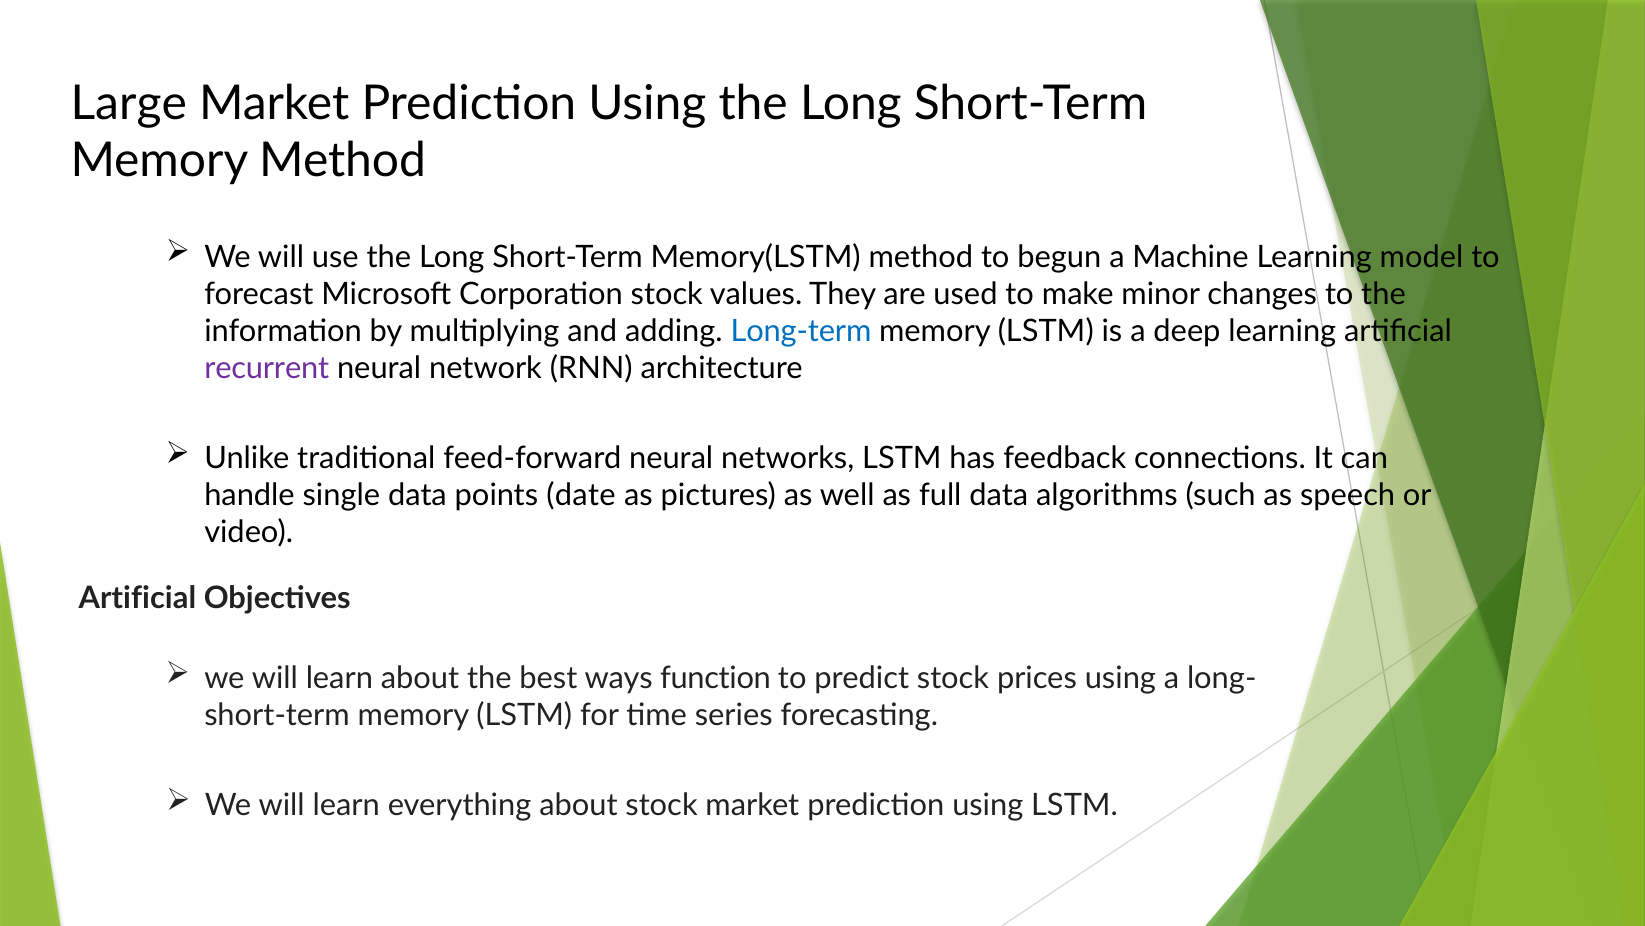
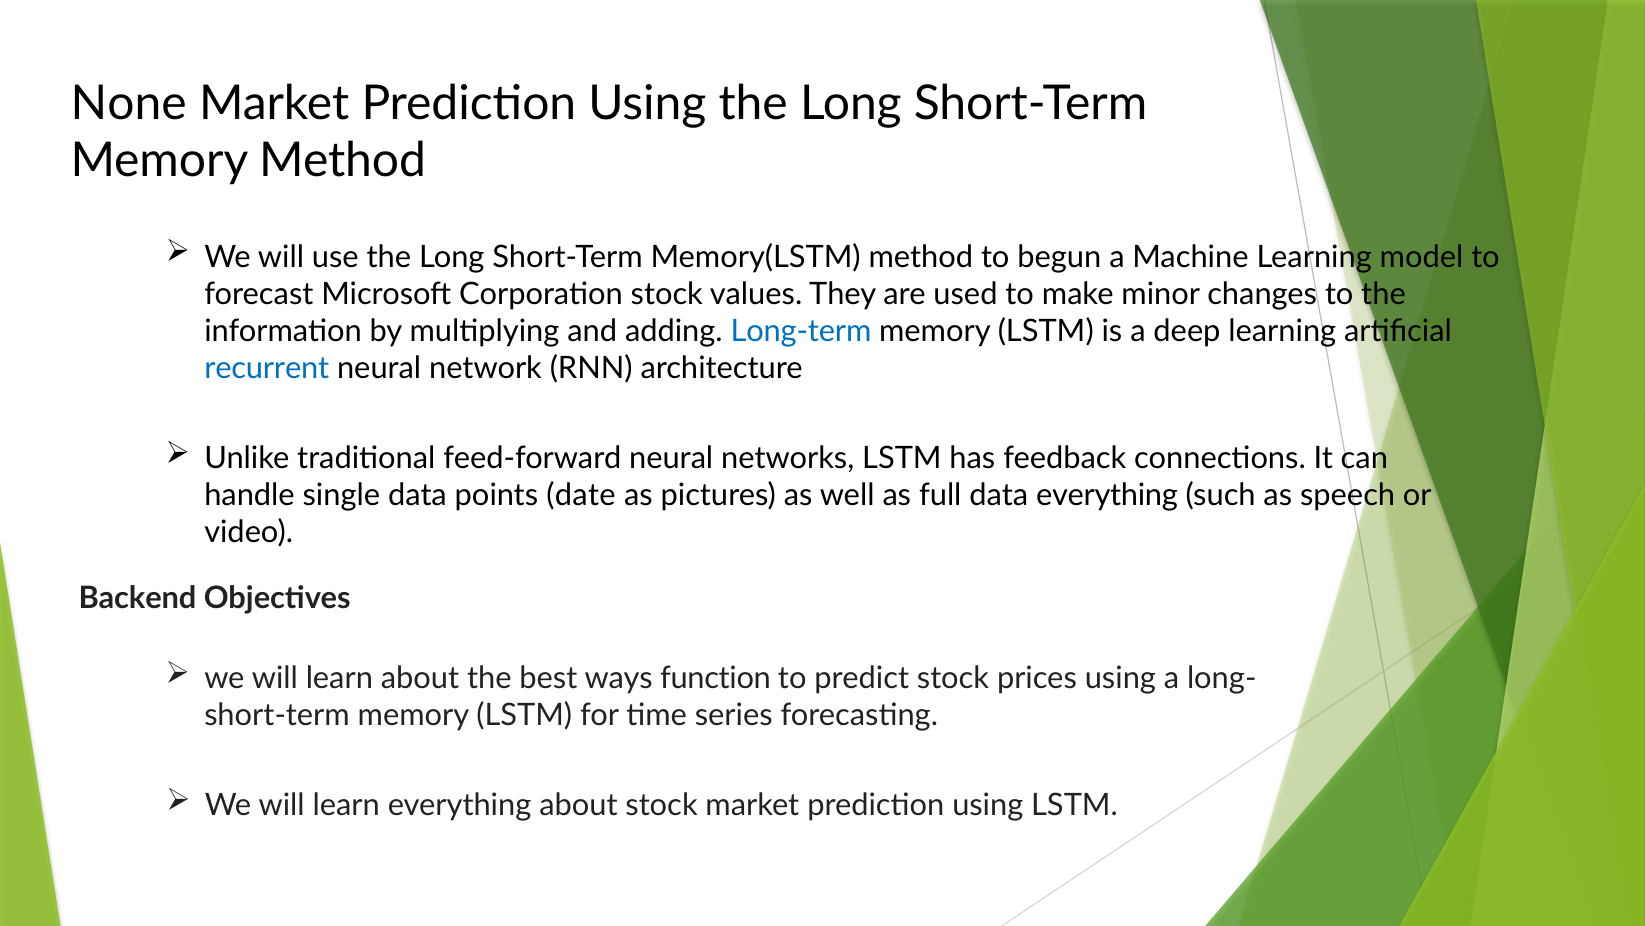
Large: Large -> None (129, 103)
recurrent colour: purple -> blue (267, 368)
data algorithms: algorithms -> everything (1107, 495)
Artificial: Artificial -> Backend (137, 598)
